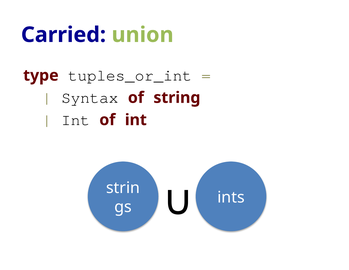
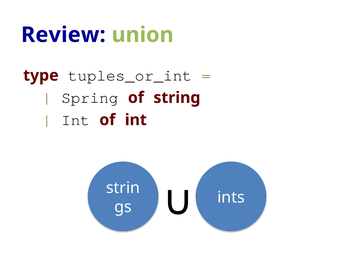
Carried: Carried -> Review (63, 35)
Syntax: Syntax -> Spring (90, 98)
